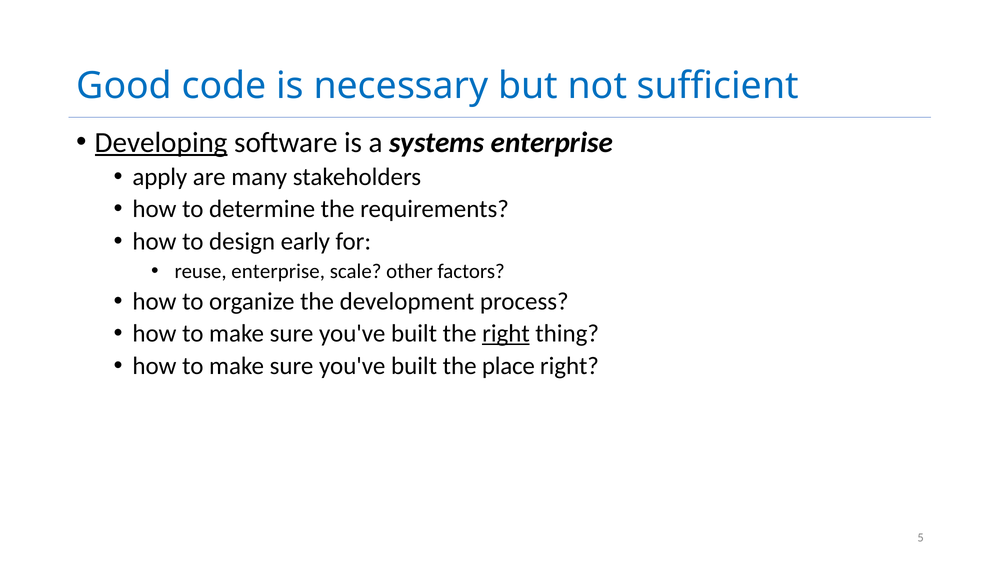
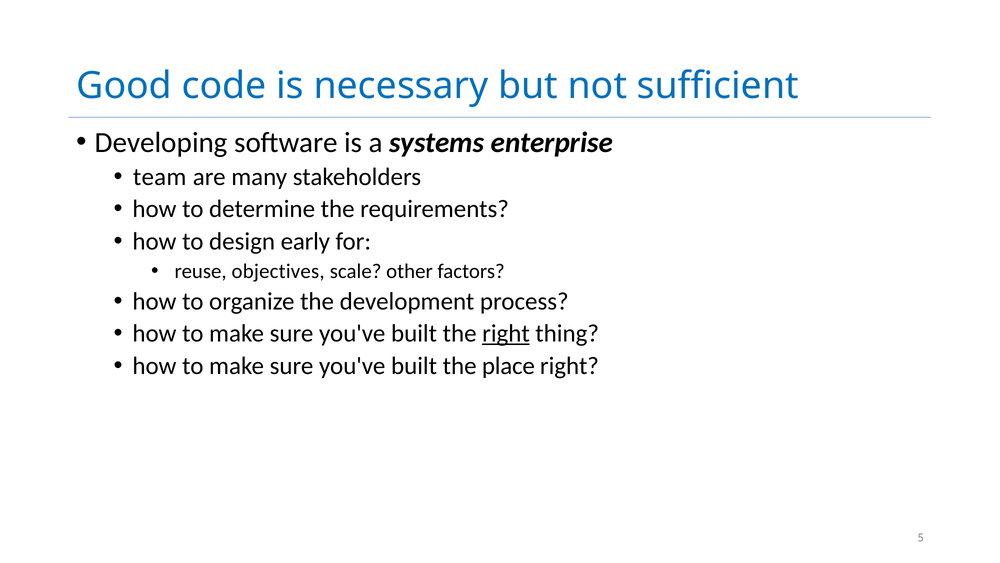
Developing underline: present -> none (161, 142)
apply: apply -> team (160, 177)
reuse enterprise: enterprise -> objectives (278, 271)
